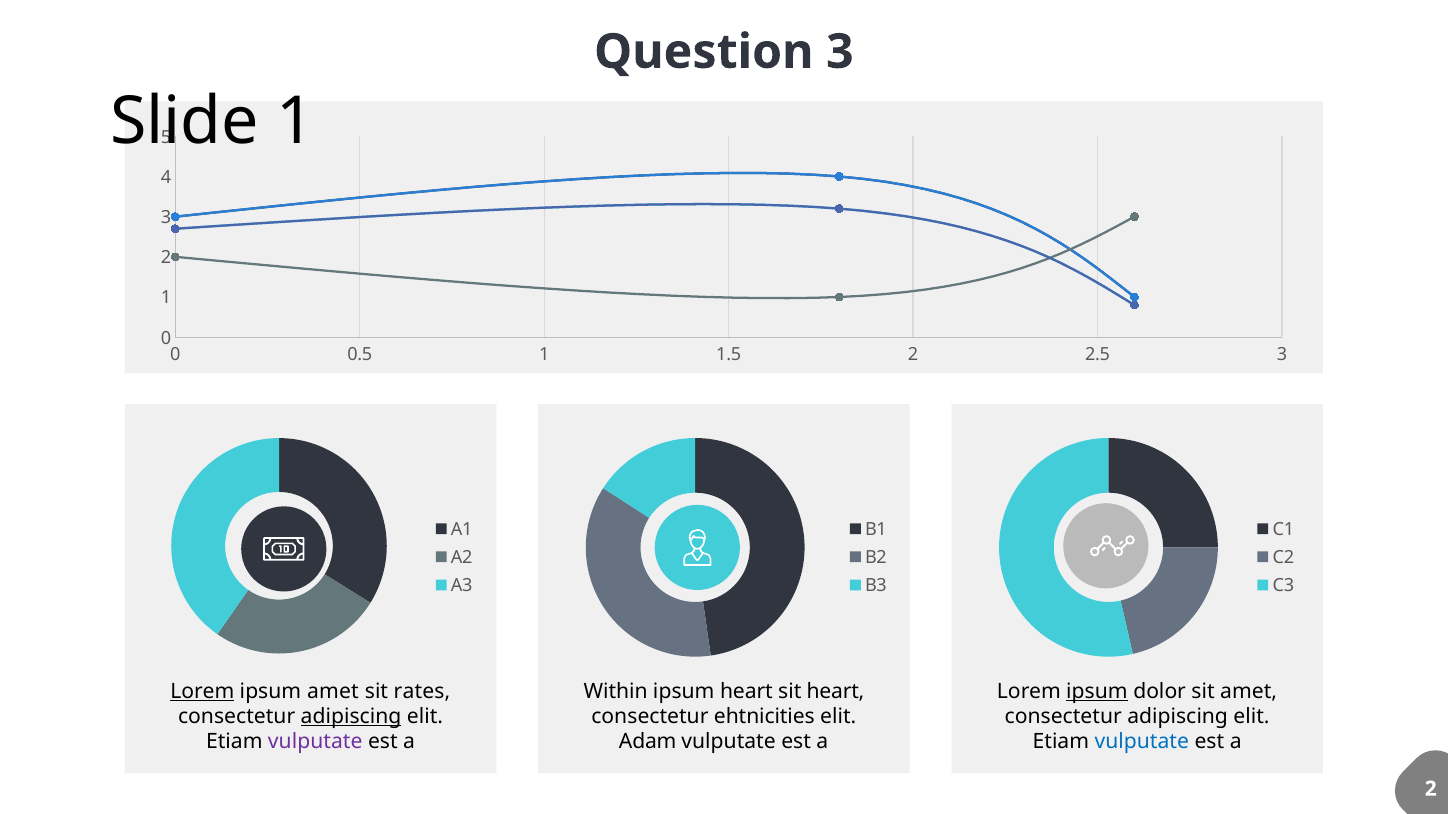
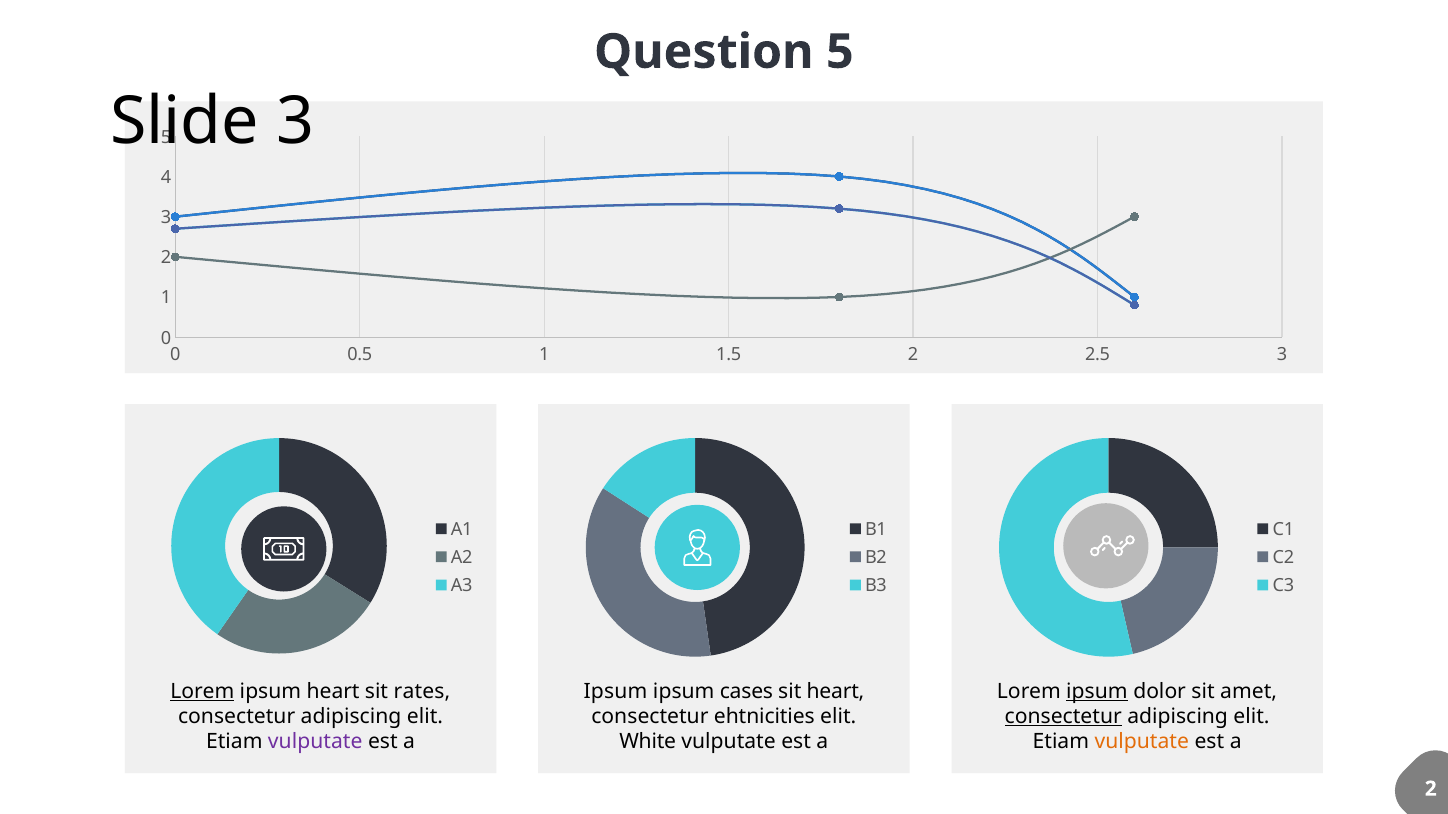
Question 3: 3 -> 5 (840, 52)
1: 1 -> 3 (295, 122)
ipsum amet: amet -> heart (333, 692)
Within: Within -> Ipsum (616, 692)
ipsum heart: heart -> cases (746, 692)
adipiscing underline: present -> none (351, 717)
consectetur underline: none -> present (1063, 717)
Adam: Adam -> White (648, 742)
vulputate colour: blue -> orange (1142, 742)
